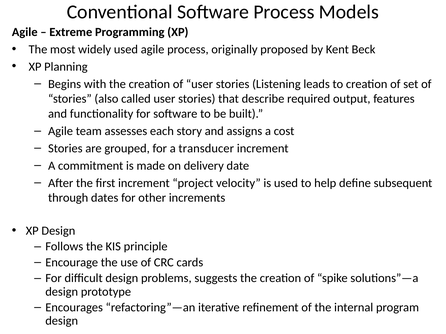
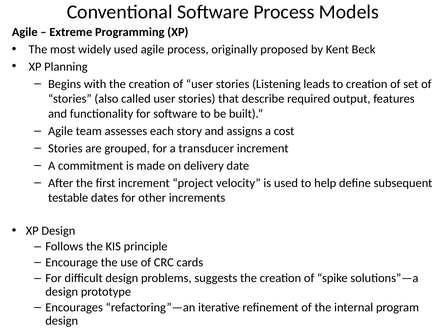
through: through -> testable (68, 198)
